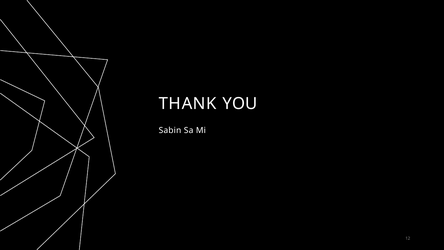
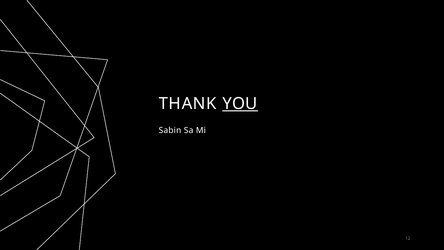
YOU underline: none -> present (240, 104)
